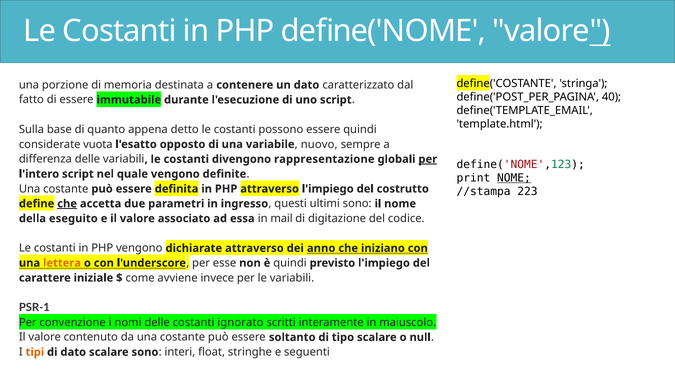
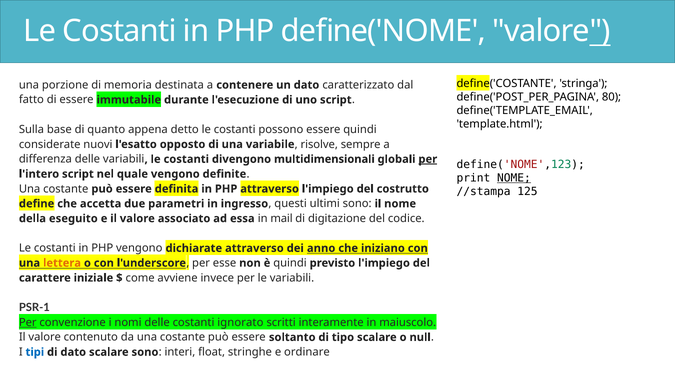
40: 40 -> 80 (612, 97)
vuota: vuota -> nuovi (98, 144)
nuovo: nuovo -> risolve (319, 144)
rappresentazione: rappresentazione -> multidimensionali (324, 159)
223: 223 -> 125 (527, 191)
che underline: present -> none (67, 203)
Per underline: none -> present (28, 322)
tipi colour: orange -> blue (35, 352)
seguenti: seguenti -> ordinare (307, 352)
